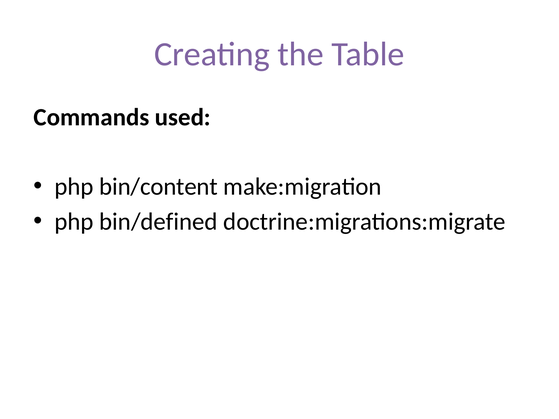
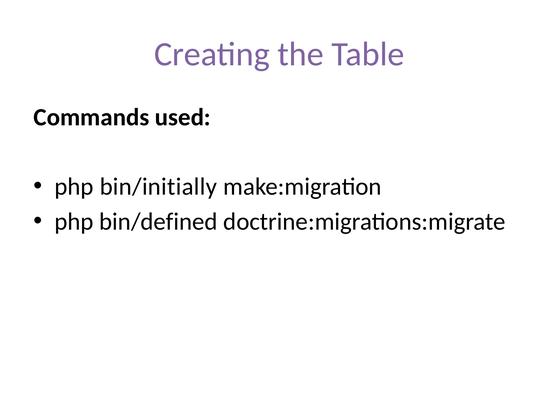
bin/content: bin/content -> bin/initially (158, 187)
